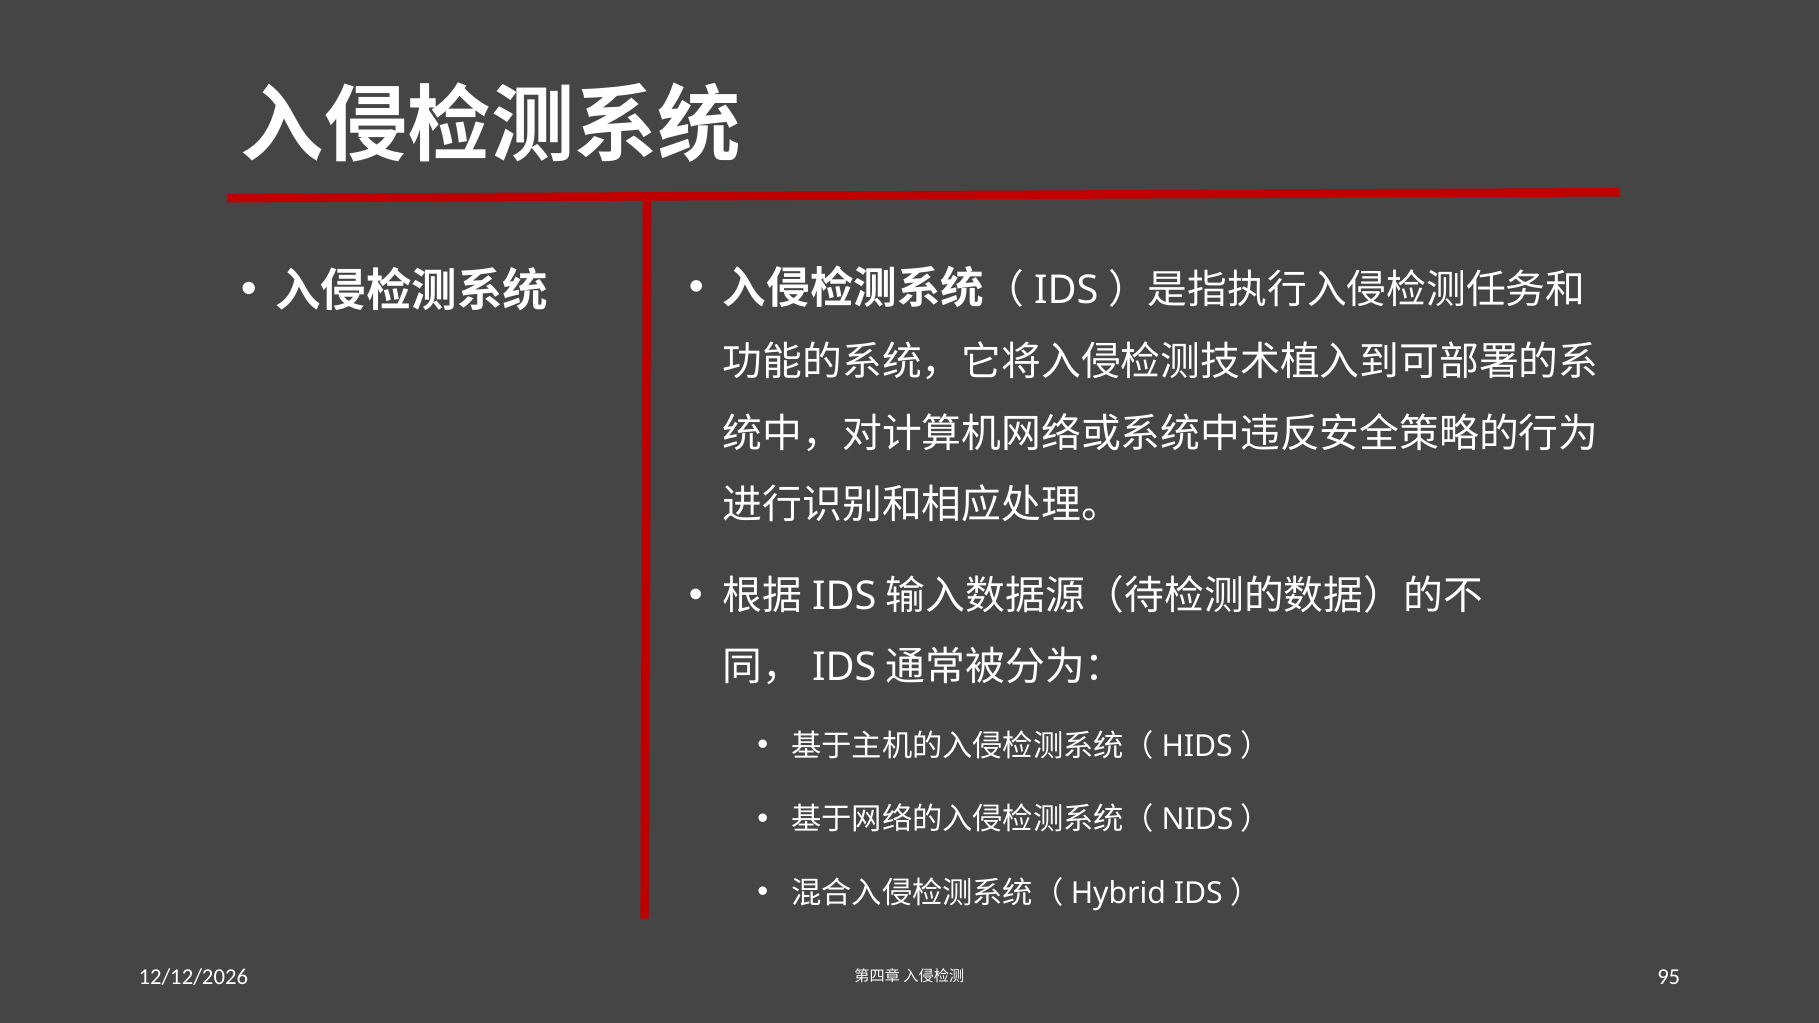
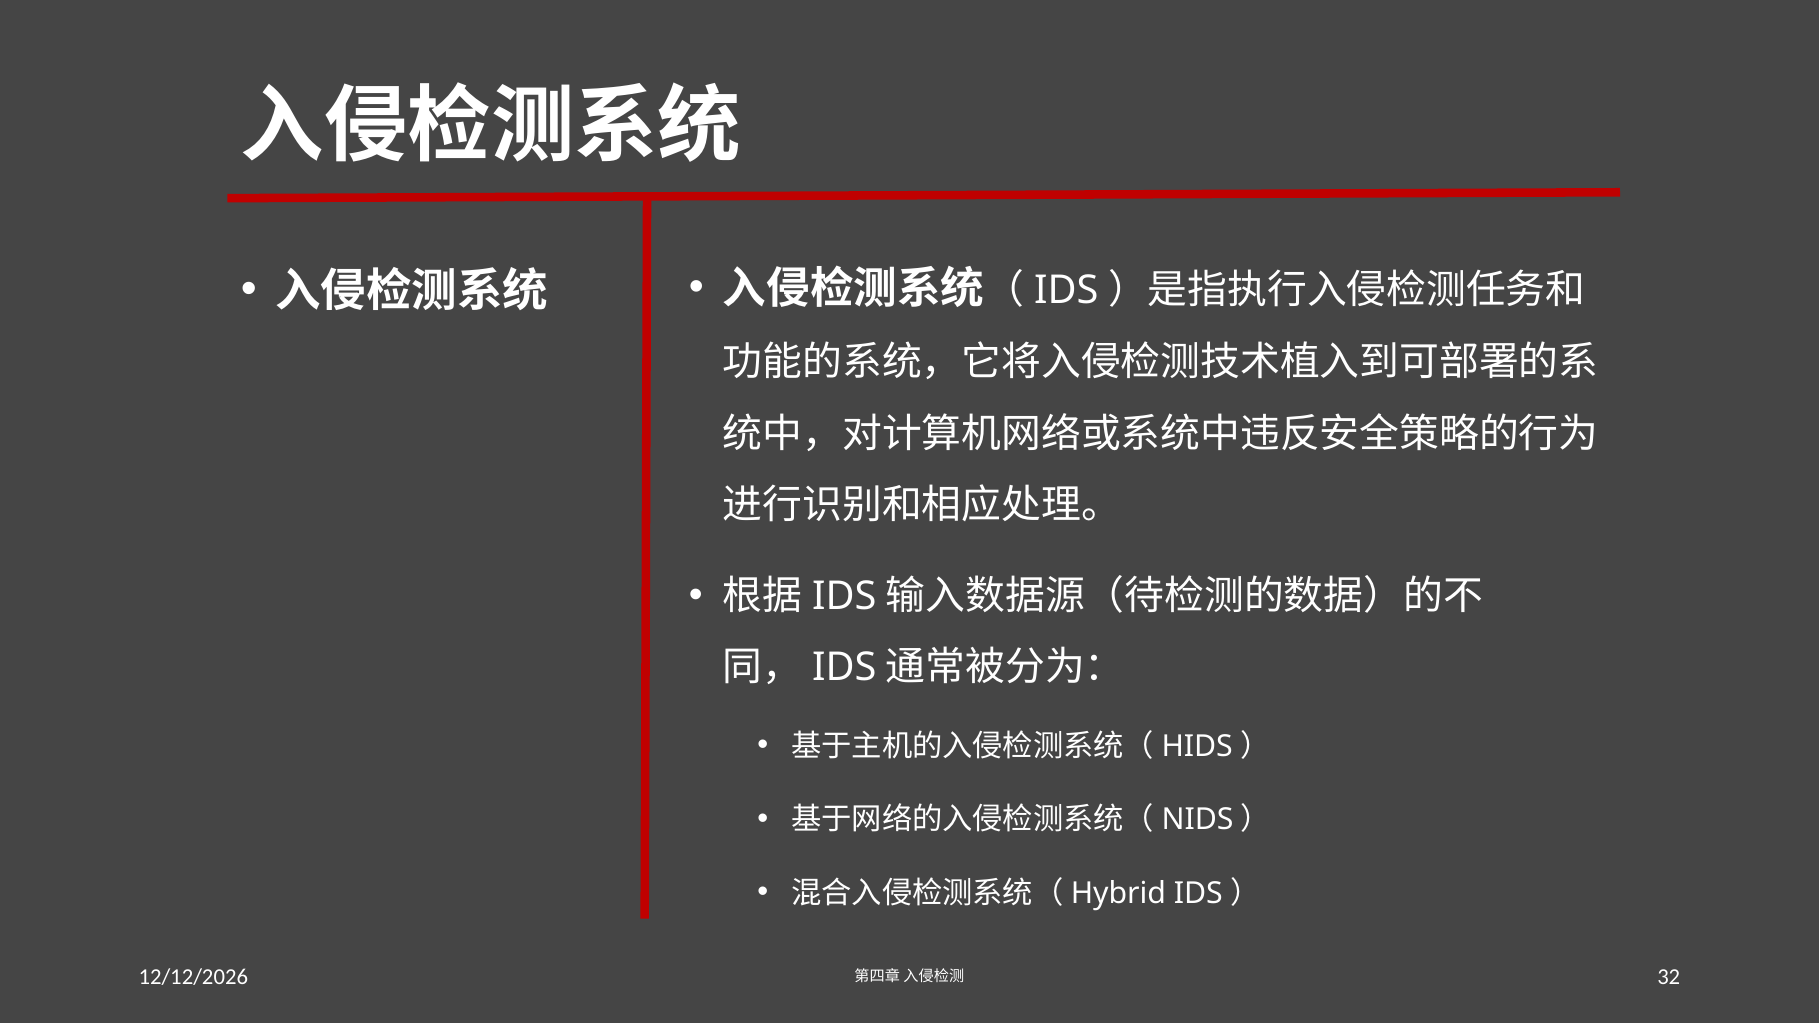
95: 95 -> 32 (1669, 977)
